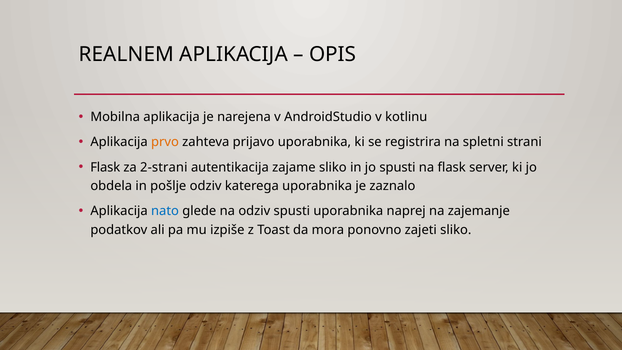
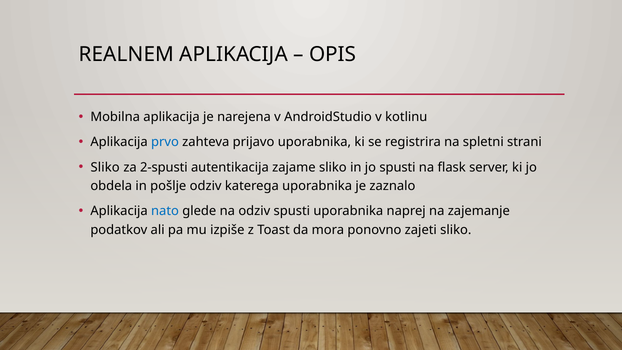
prvo colour: orange -> blue (165, 142)
Flask: Flask -> Sliko (105, 167)
2-strani: 2-strani -> 2-spusti (164, 167)
